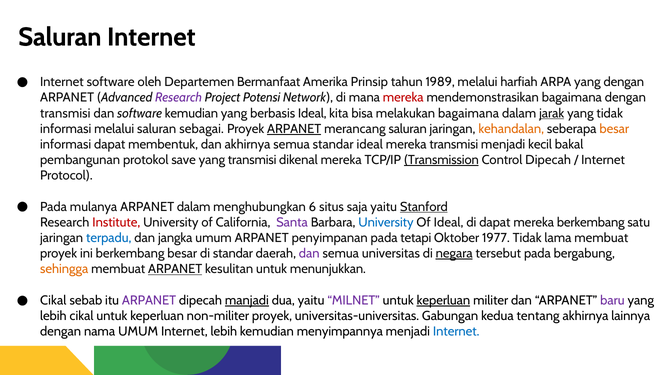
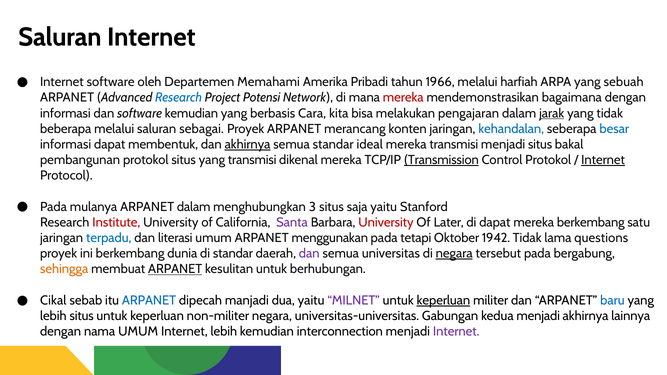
Bermanfaat: Bermanfaat -> Memahami (269, 82)
Prinsip: Prinsip -> Pribadi (369, 82)
1989: 1989 -> 1966 (440, 82)
yang dengan: dengan -> sebuah (624, 82)
Research colour: purple -> blue (179, 98)
transmisi: transmisi -> informasi (65, 113)
berbasis Ideal: Ideal -> Cara (312, 113)
melakukan bagaimana: bagaimana -> pengajaran (469, 113)
informasi: informasi -> beberapa (66, 129)
ARPANET underline: present -> none (294, 129)
merancang saluran: saluran -> konten (408, 129)
kehandalan colour: orange -> blue (511, 129)
besar colour: orange -> blue (614, 129)
akhirnya underline: none -> present (248, 144)
menjadi kecil: kecil -> situs (540, 144)
protokol save: save -> situs (184, 160)
Control Dipecah: Dipecah -> Protokol (548, 160)
Internet underline: none -> present (603, 160)
6: 6 -> 3 (312, 207)
Stanford underline: present -> none (424, 207)
University colour: blue -> red (386, 222)
Of Ideal: Ideal -> Later (449, 222)
jangka: jangka -> literasi (175, 238)
penyimpanan: penyimpanan -> menggunakan (330, 238)
1977: 1977 -> 1942 (496, 238)
lama membuat: membuat -> questions (601, 238)
berkembang besar: besar -> dunia (182, 254)
menunjukkan: menunjukkan -> berhubungan (328, 269)
ARPANET colour: purple -> blue (149, 300)
manjadi underline: present -> none (247, 300)
baru colour: purple -> blue (612, 300)
lebih cikal: cikal -> situs (82, 316)
non-militer proyek: proyek -> negara (272, 316)
kedua tentang: tentang -> menjadi (538, 316)
menyimpannya: menyimpannya -> interconnection (340, 332)
Internet colour: blue -> purple (456, 332)
